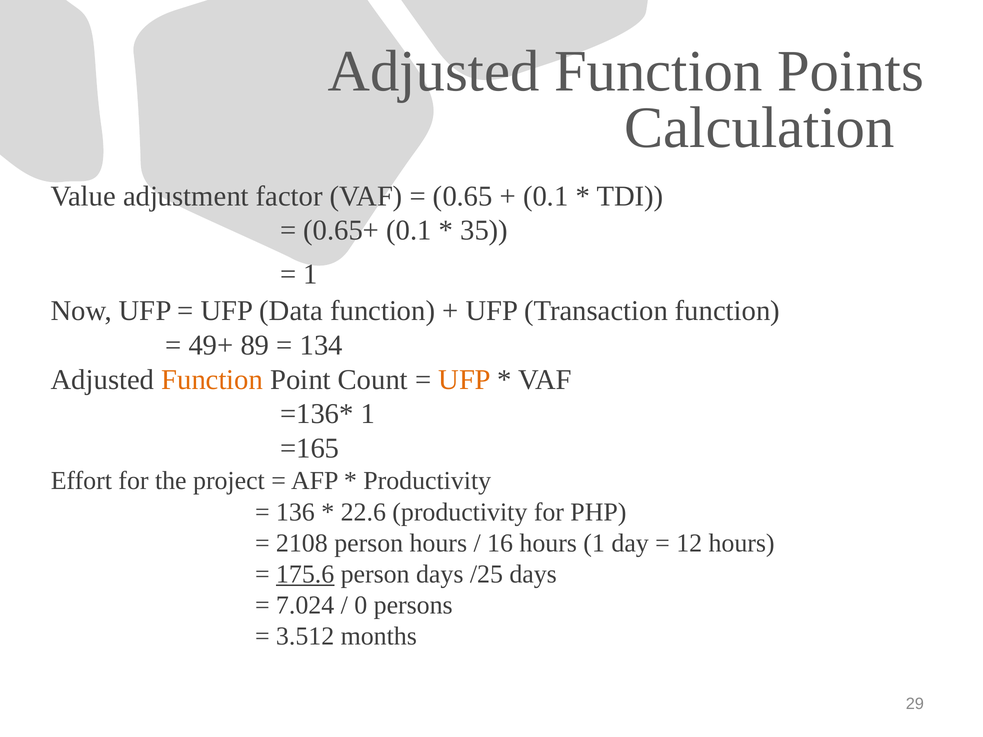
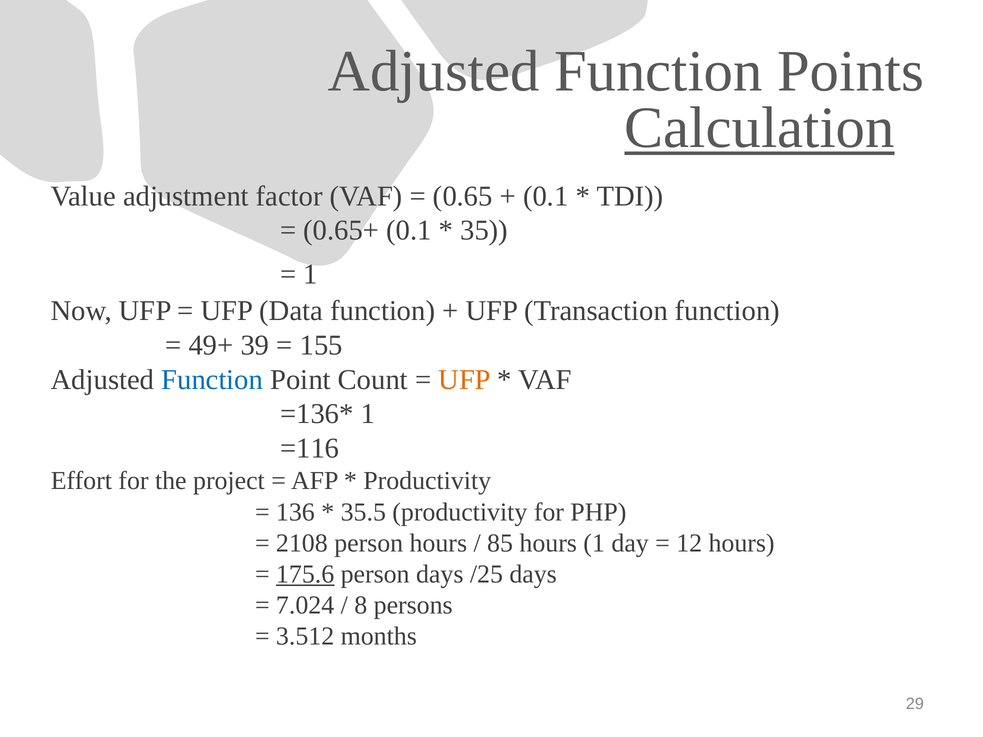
Calculation underline: none -> present (759, 128)
89: 89 -> 39 (255, 345)
134: 134 -> 155 (321, 345)
Function colour: orange -> blue (212, 380)
=165: =165 -> =116 (310, 448)
22.6: 22.6 -> 35.5 (363, 512)
16: 16 -> 85 (500, 543)
0: 0 -> 8 (361, 606)
